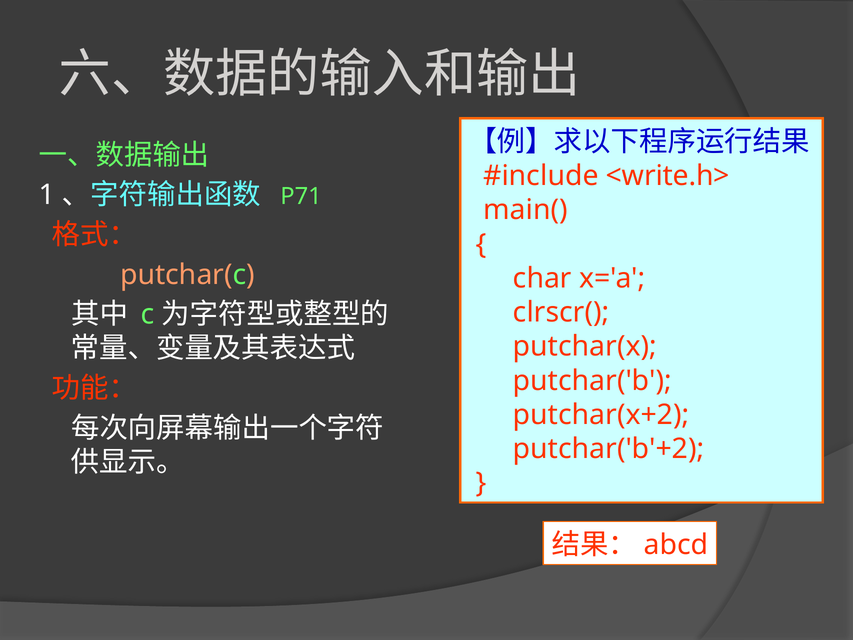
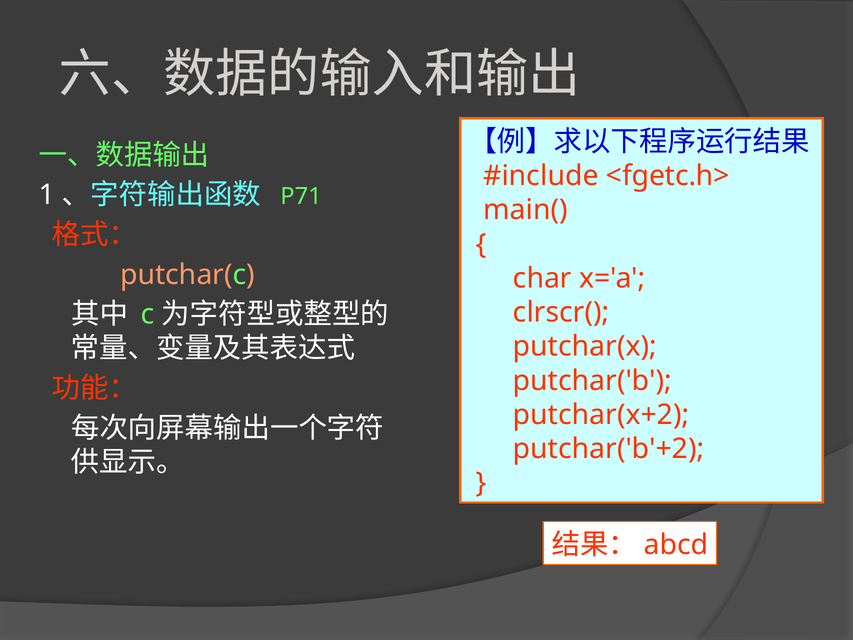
<write.h>: <write.h> -> <fgetc.h> (668, 176)
